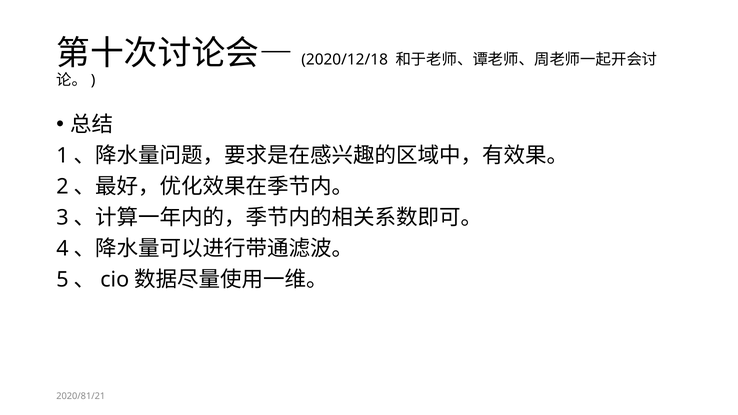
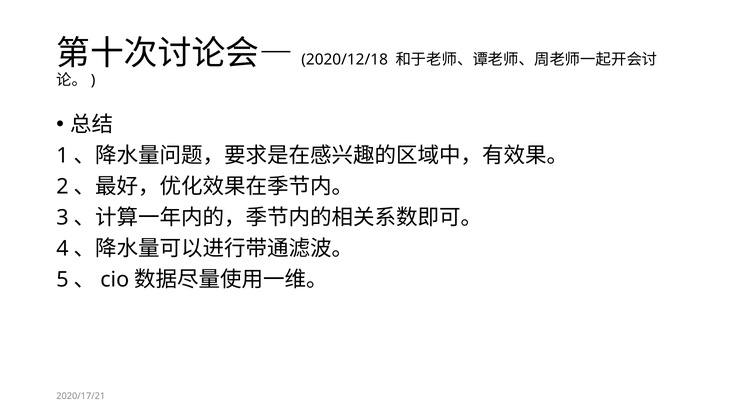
2020/81/21: 2020/81/21 -> 2020/17/21 (81, 396)
